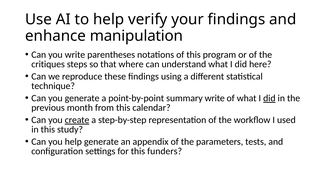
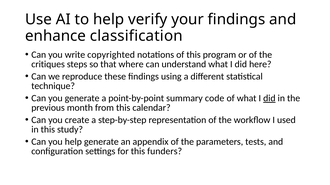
manipulation: manipulation -> classification (136, 36)
parentheses: parentheses -> copyrighted (111, 55)
summary write: write -> code (215, 99)
create underline: present -> none (77, 120)
